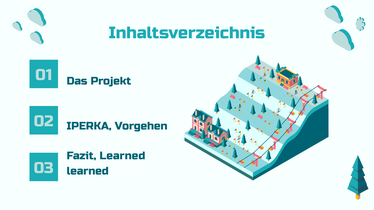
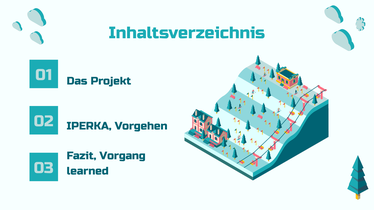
Fazit Learned: Learned -> Vorgang (123, 156)
